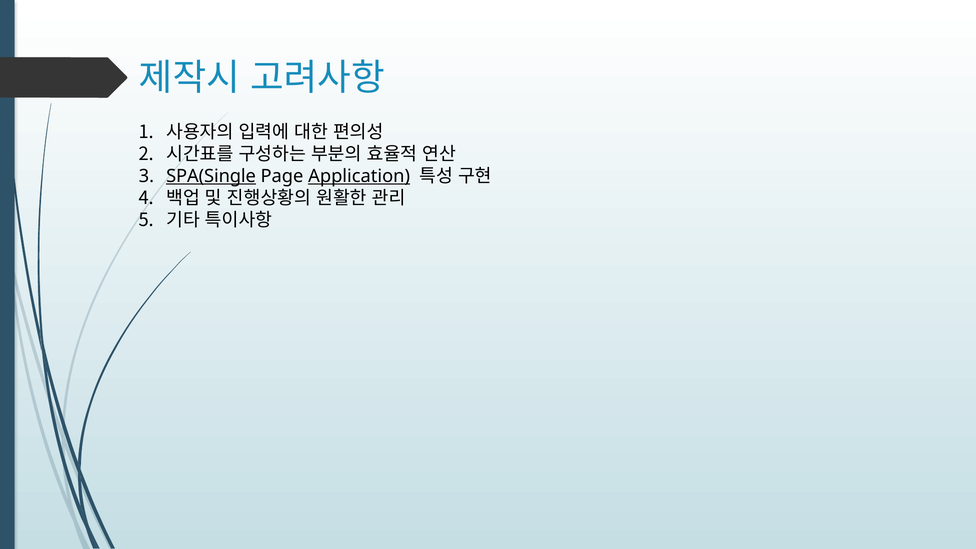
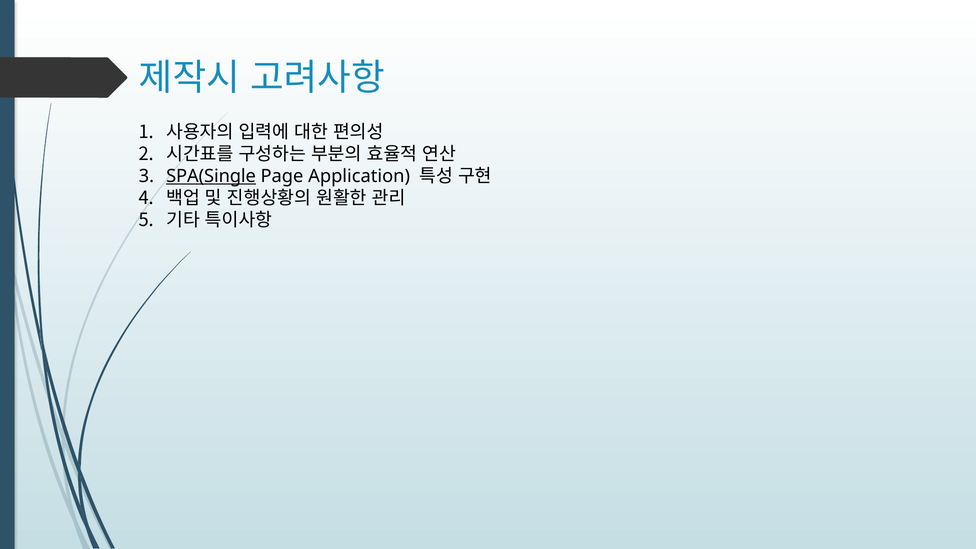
Application underline: present -> none (359, 176)
